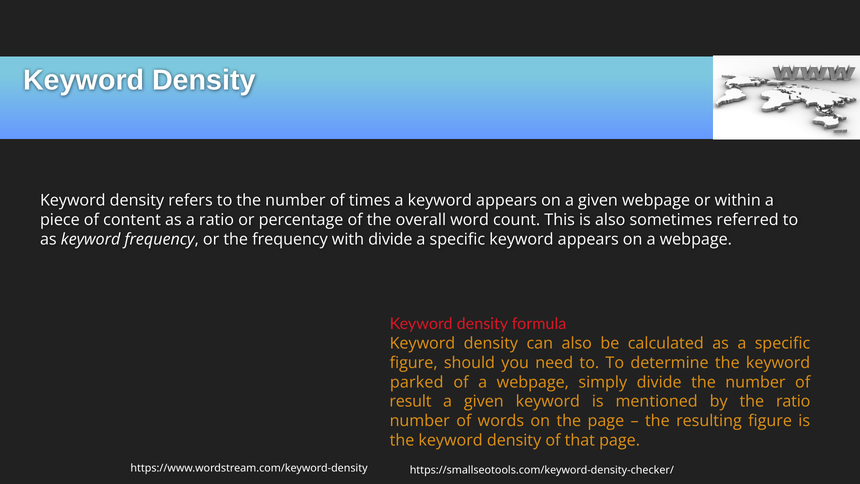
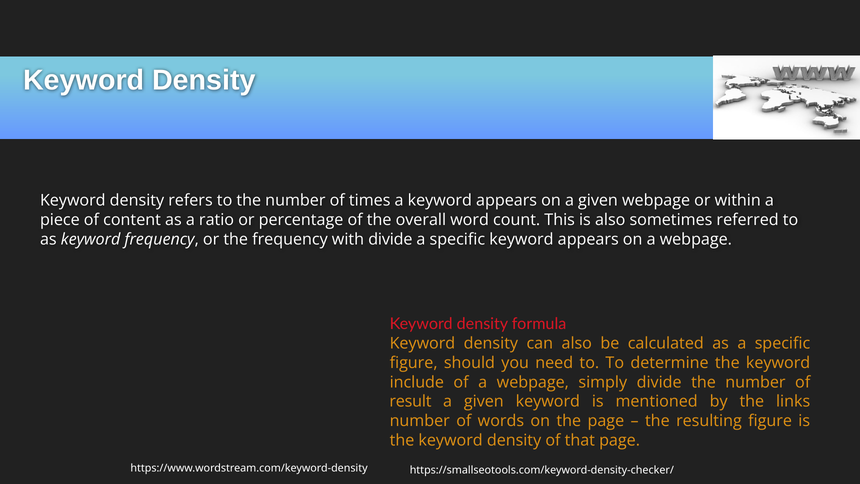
parked: parked -> include (417, 382)
the ratio: ratio -> links (793, 401)
